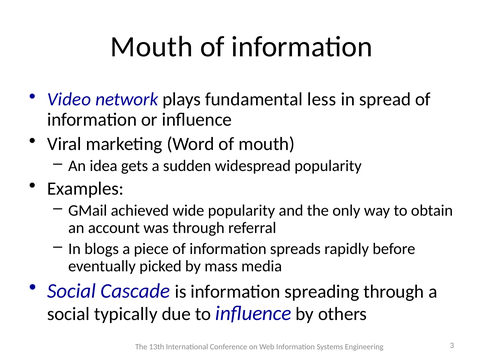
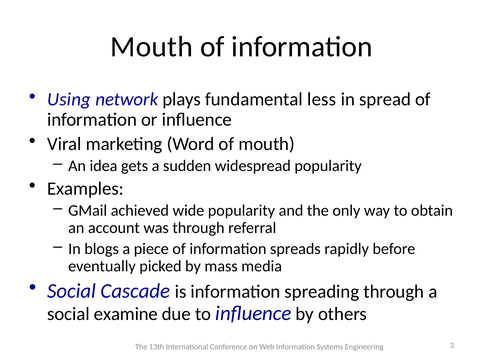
Video: Video -> Using (69, 100)
typically: typically -> examine (126, 314)
